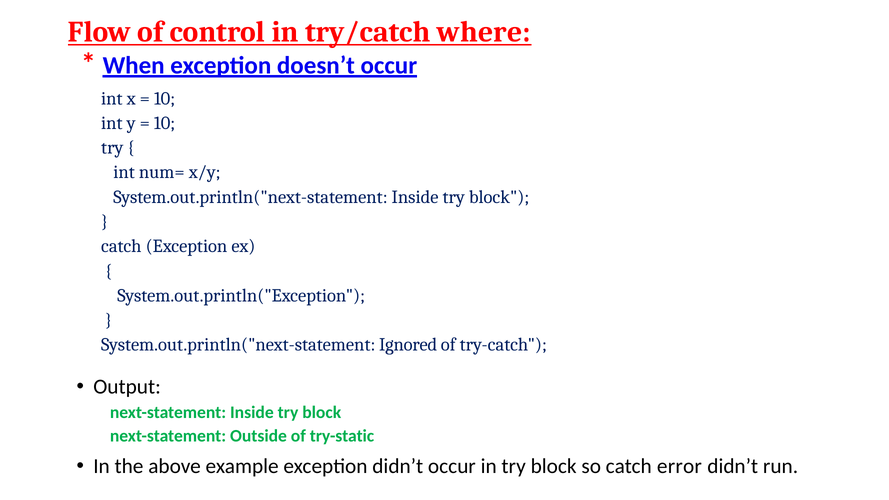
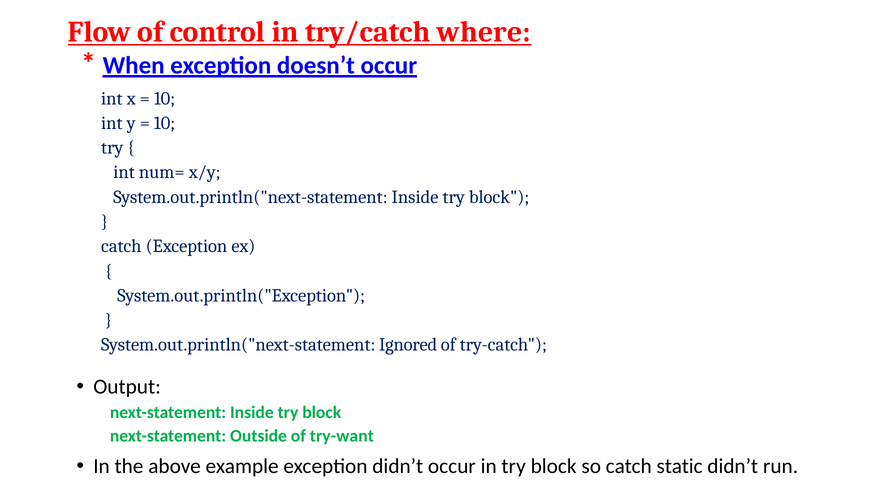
try-static: try-static -> try-want (342, 436)
error: error -> static (680, 466)
